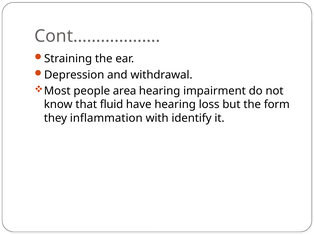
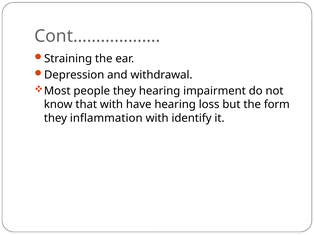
people area: area -> they (125, 91)
that fluid: fluid -> with (111, 105)
